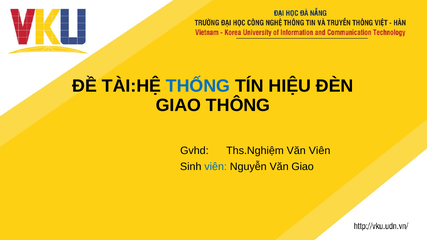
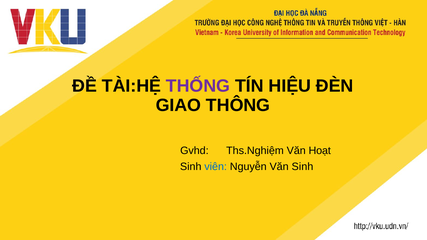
THỐNG colour: blue -> purple (198, 86)
Văn Viên: Viên -> Hoạt (320, 151)
Văn Giao: Giao -> Sinh (302, 167)
